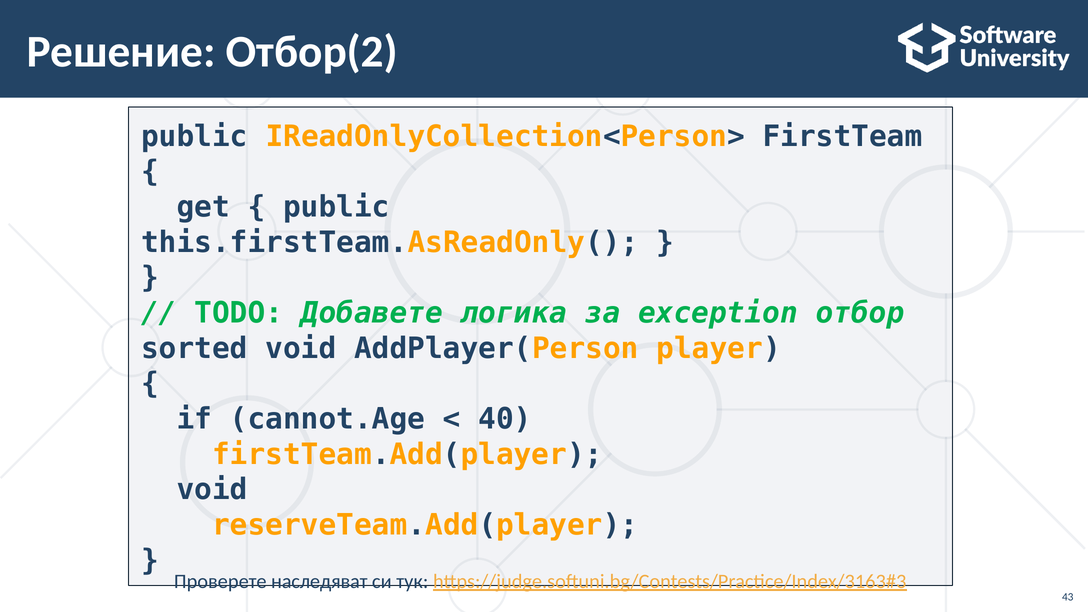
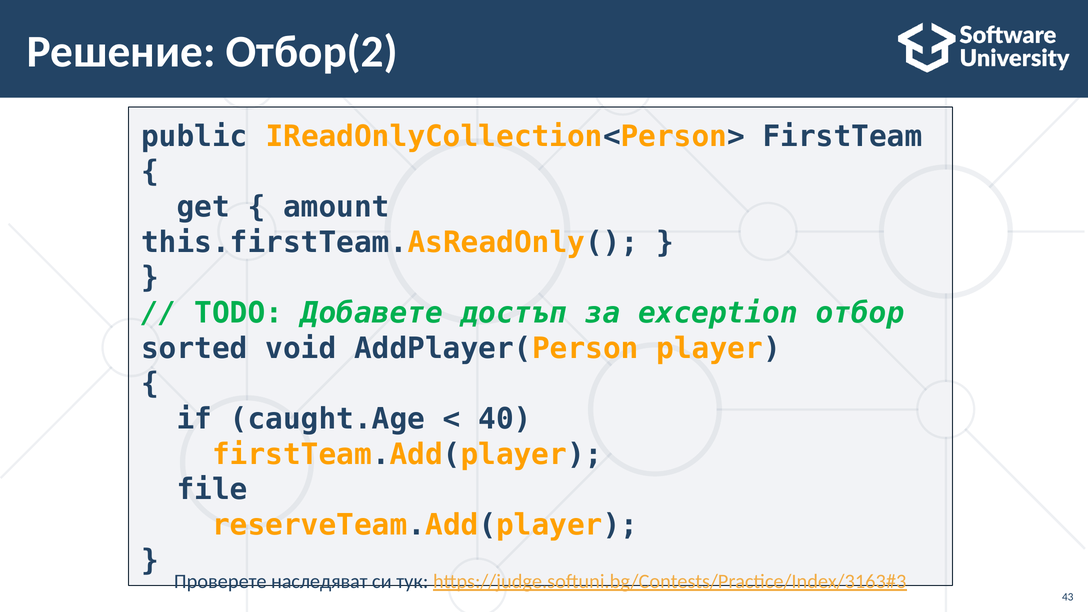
public: public -> amount (336, 207)
логика: логика -> достъп (514, 313)
cannot.Age: cannot.Age -> caught.Age (328, 419)
void: void -> file (212, 490)
